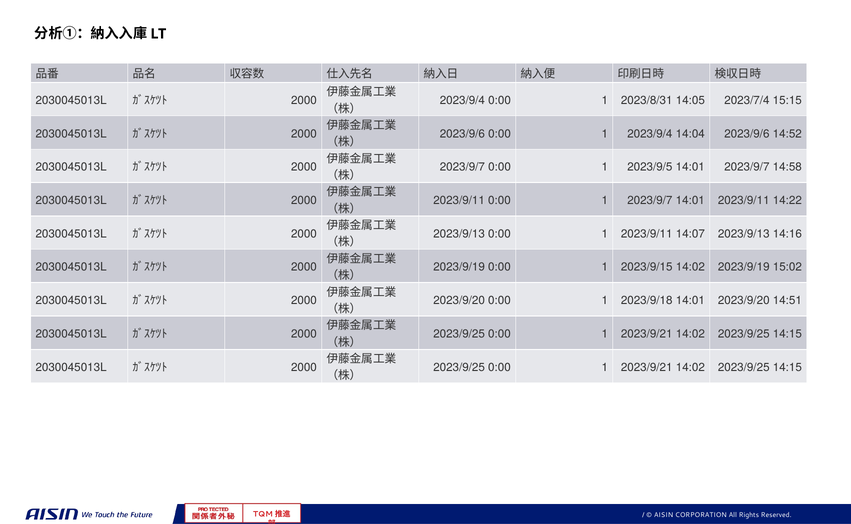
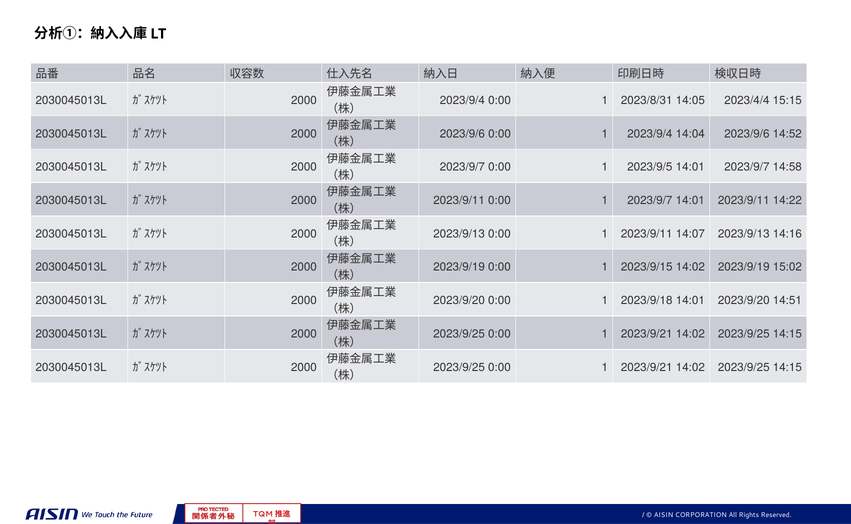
2023/7/4: 2023/7/4 -> 2023/4/4 (747, 100)
